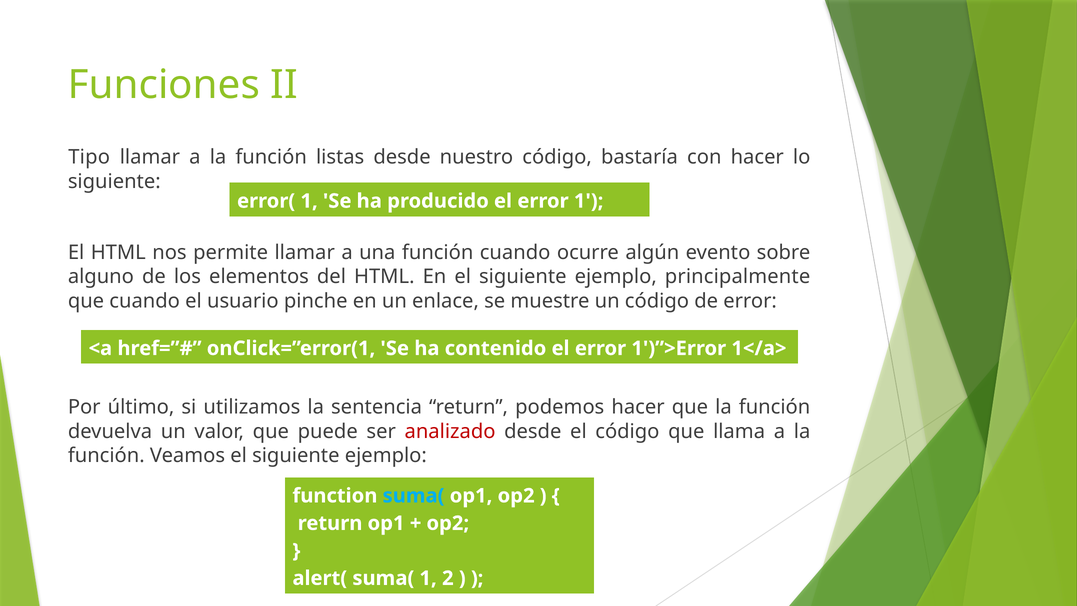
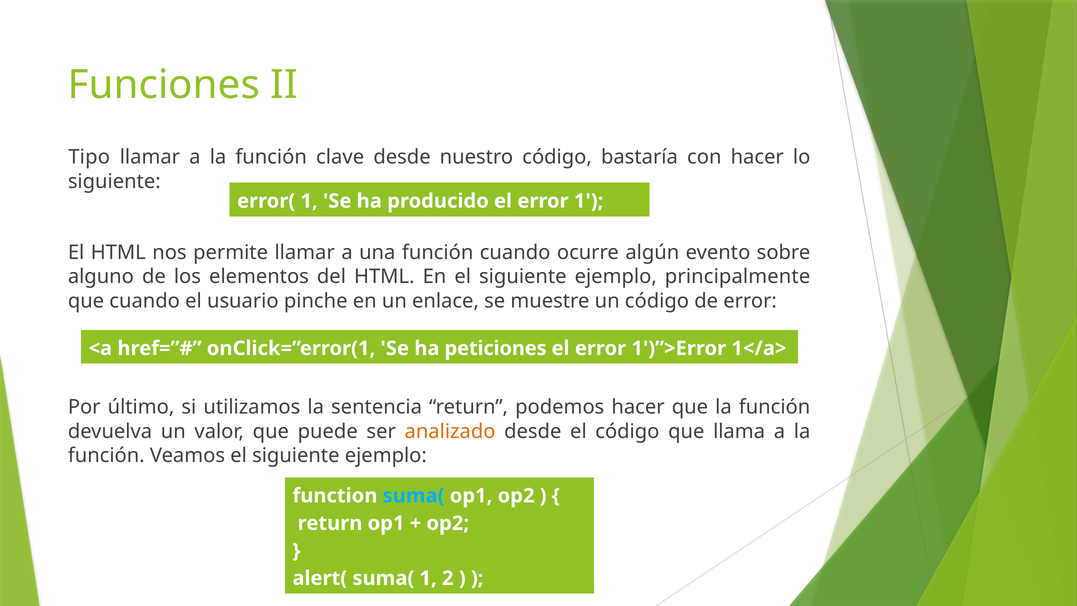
listas: listas -> clave (340, 157)
contenido: contenido -> peticiones (496, 348)
analizado colour: red -> orange (450, 431)
